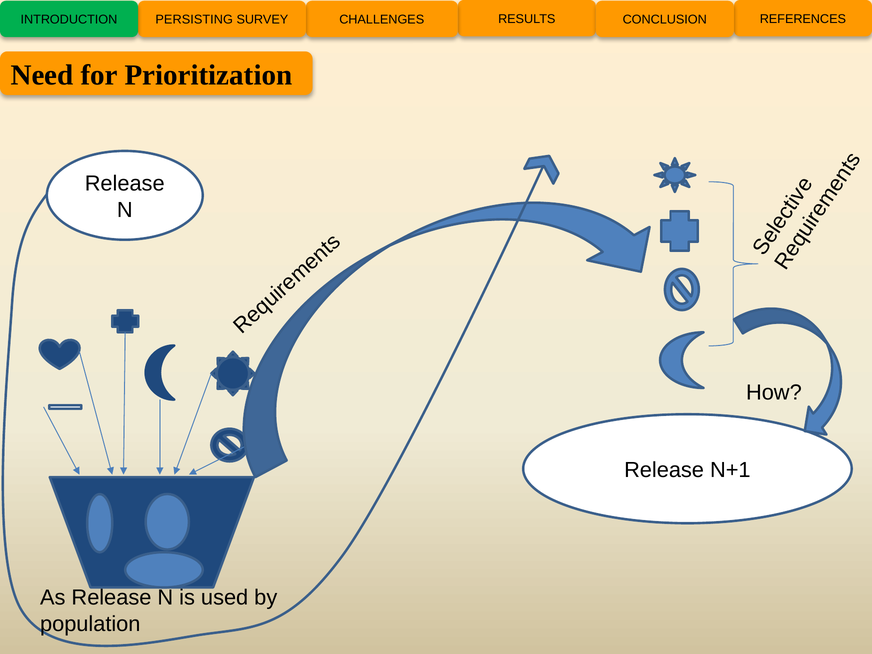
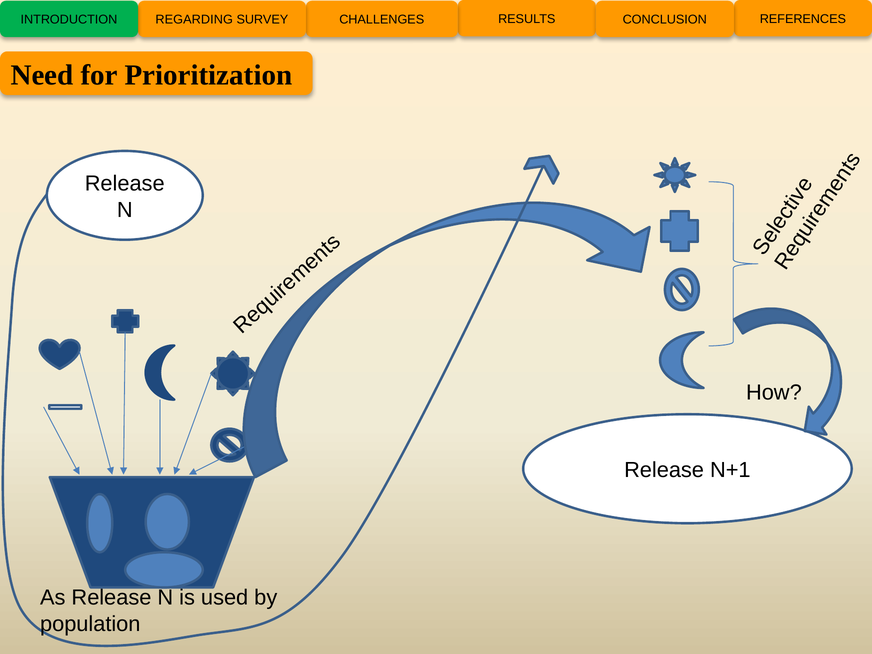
PERSISTING: PERSISTING -> REGARDING (194, 20)
